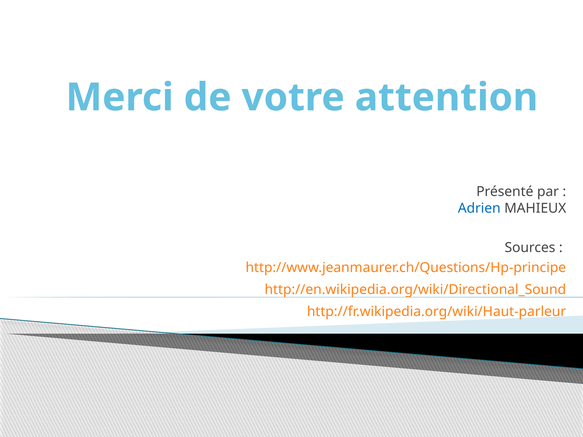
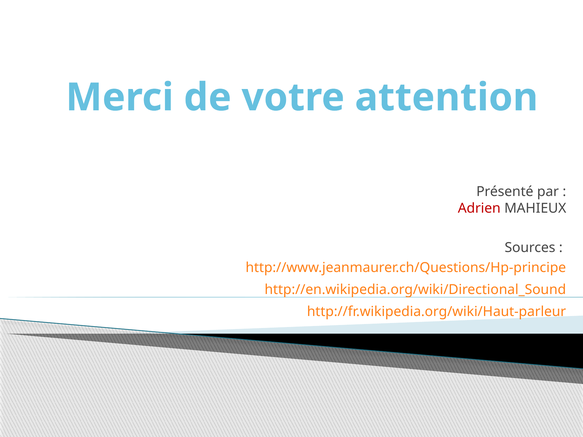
Adrien colour: blue -> red (479, 208)
